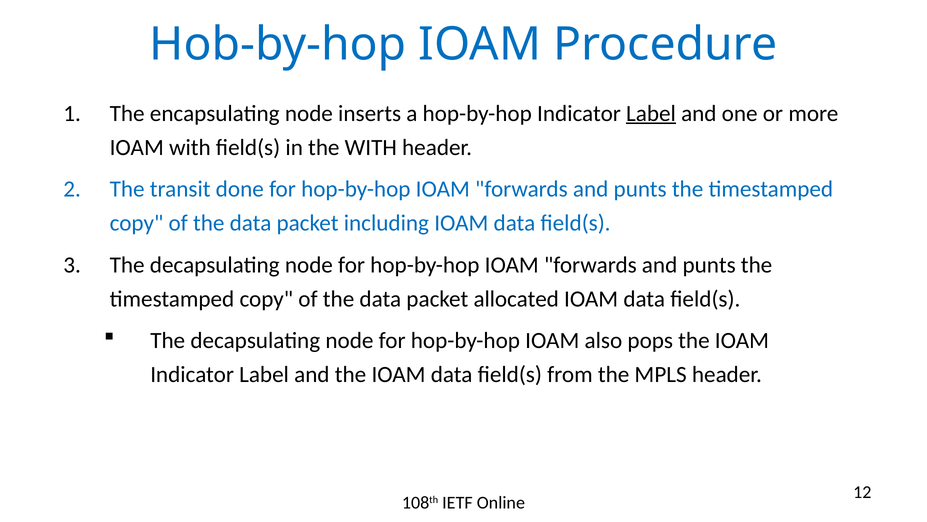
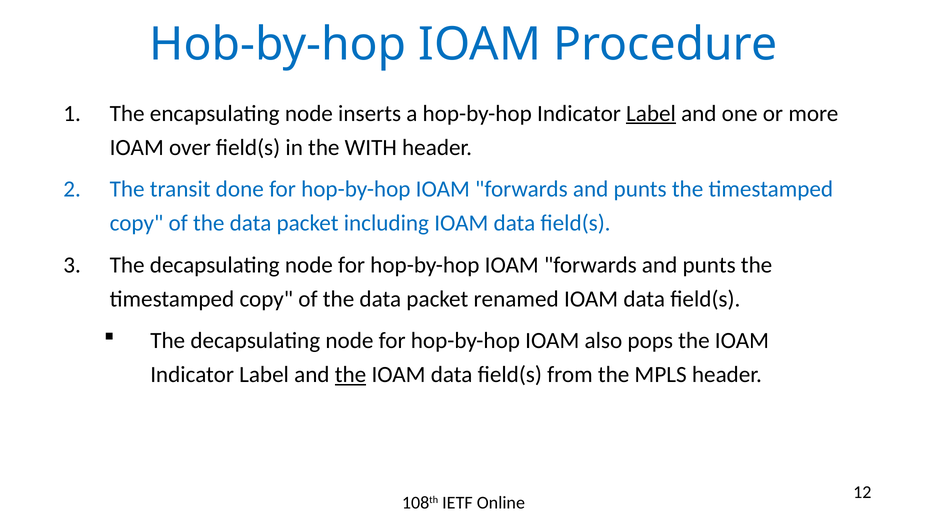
IOAM with: with -> over (190, 147)
allocated: allocated -> renamed (516, 299)
the underline: none -> present (350, 374)
